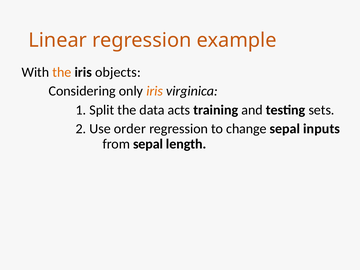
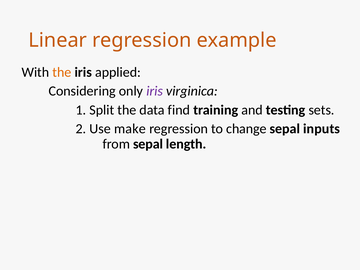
objects: objects -> applied (118, 72)
iris colour: orange -> purple (155, 91)
acts: acts -> find (179, 110)
order: order -> make (130, 129)
